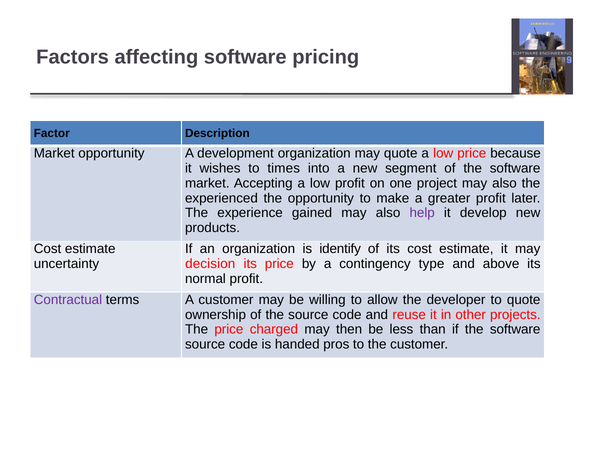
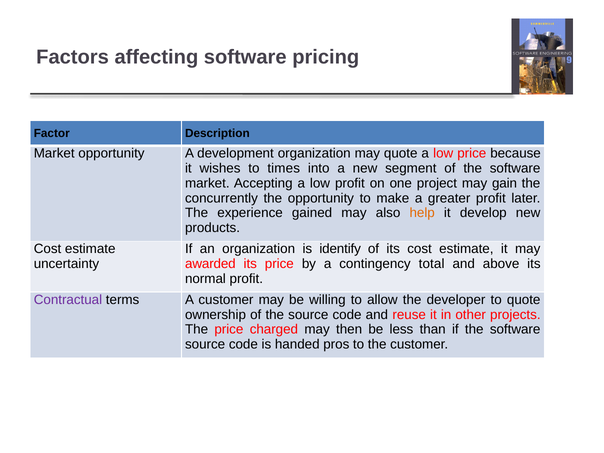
project may also: also -> gain (505, 183)
experienced: experienced -> concurrently (221, 198)
help colour: purple -> orange (422, 213)
decision: decision -> awarded (210, 264)
type: type -> total (432, 264)
